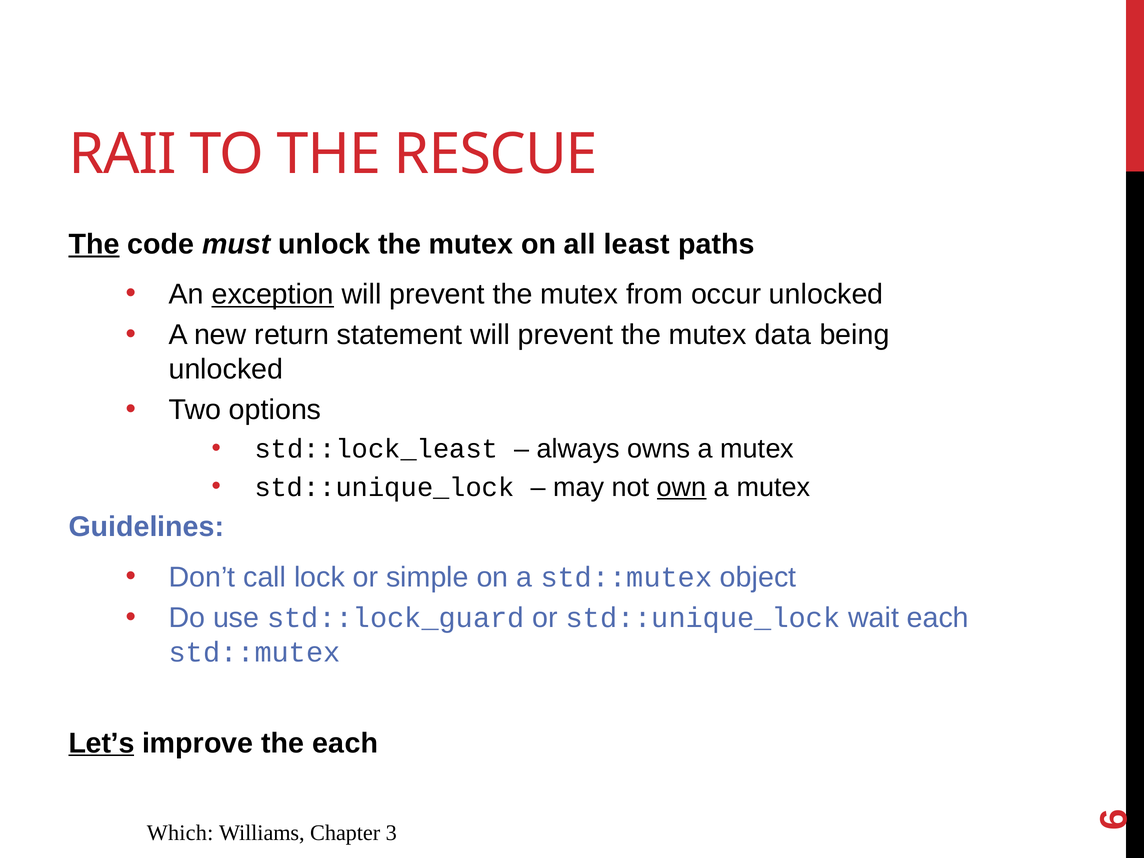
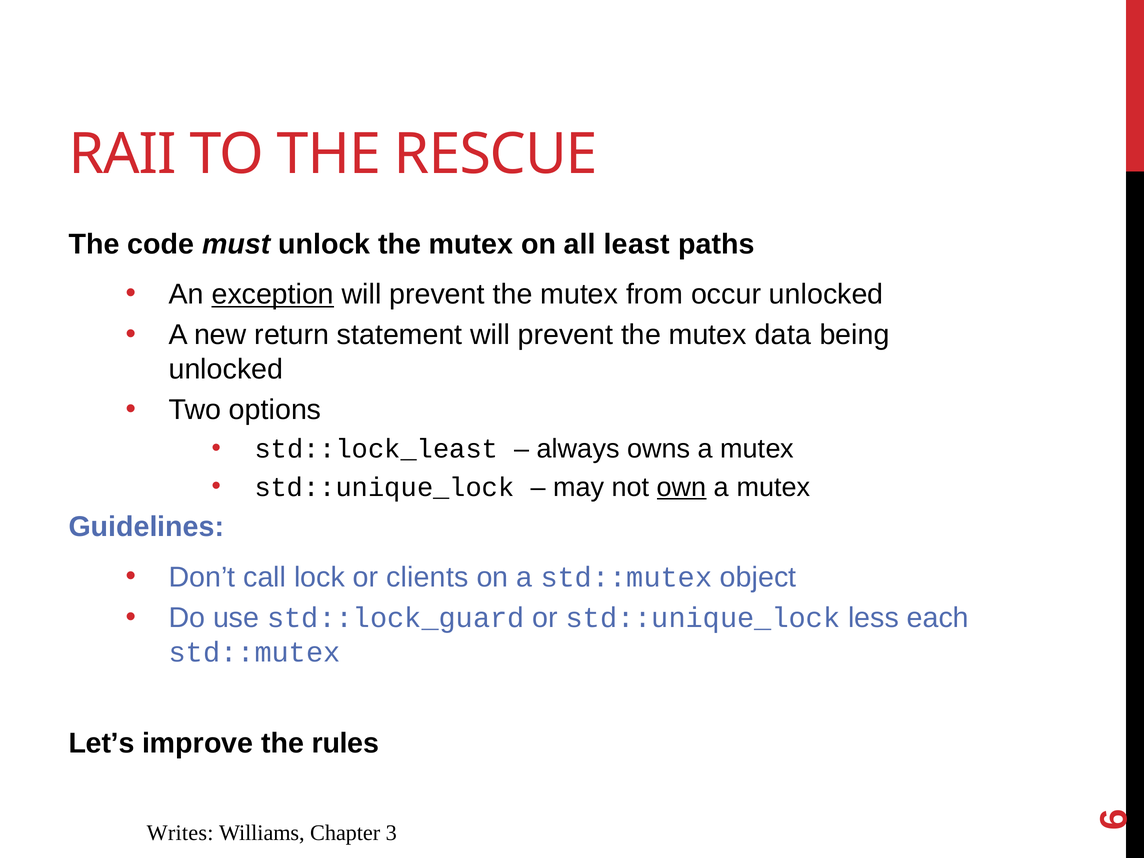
The underline: present -> none (94, 244)
simple: simple -> clients (427, 577)
wait: wait -> less (874, 618)
Let’s underline: present -> none (102, 743)
the each: each -> rules (345, 743)
Which: Which -> Writes (180, 833)
